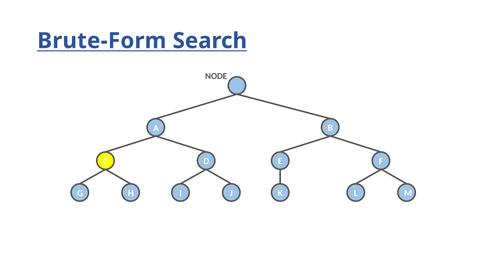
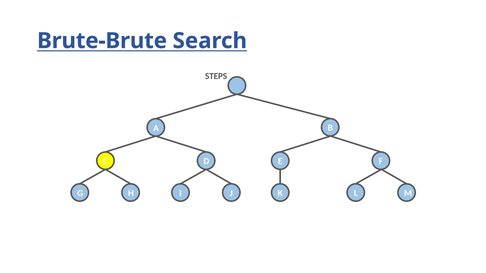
Brute-Form: Brute-Form -> Brute-Brute (102, 41)
NODE: NODE -> STEPS (216, 76)
